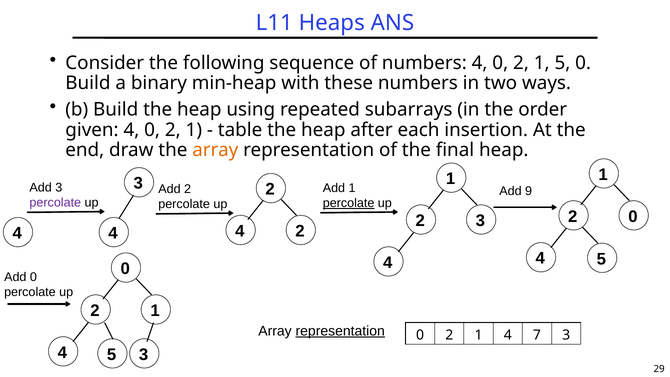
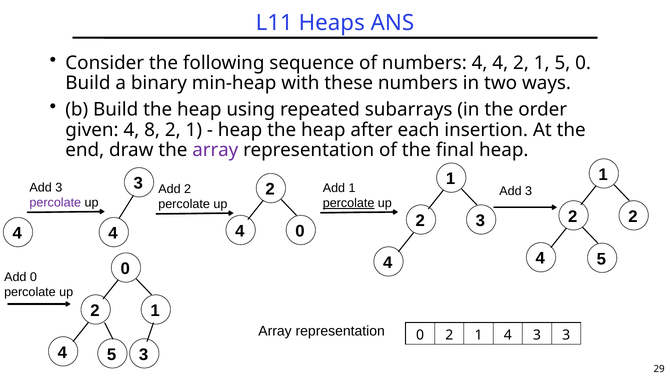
numbers 4 0: 0 -> 4 (500, 63)
given 4 0: 0 -> 8 (152, 130)
table: table -> heap (240, 130)
array colour: orange -> purple (215, 150)
9: 9 -> 3 (529, 191)
2 0: 0 -> 2 (633, 216)
2: 2 -> 0 (300, 231)
representation underline: present -> none (340, 331)
4 7: 7 -> 3 (537, 335)
